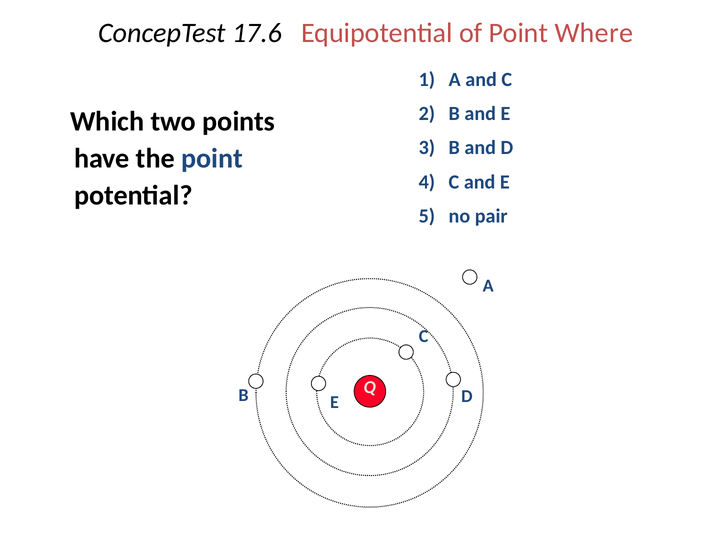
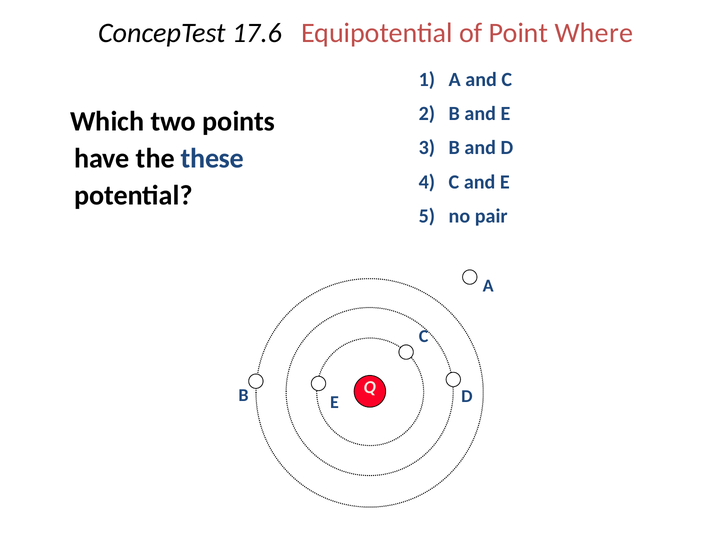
the point: point -> these (212, 159)
